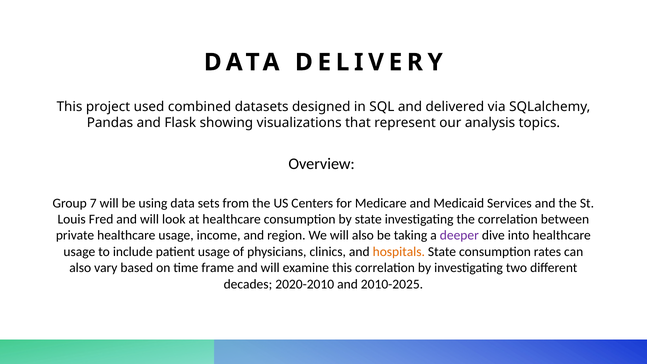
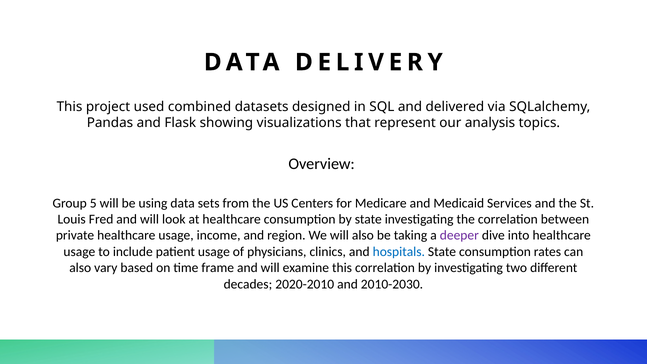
7: 7 -> 5 (93, 203)
hospitals colour: orange -> blue (399, 252)
2010-2025: 2010-2025 -> 2010-2030 (392, 284)
